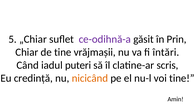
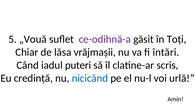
„Chiar: „Chiar -> „Vouă (33, 39)
Prin: Prin -> Toți (177, 39)
de tine: tine -> lăsa (63, 52)
nicicând colour: orange -> blue (90, 78)
voi tine: tine -> urlă (182, 78)
